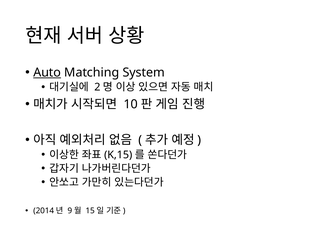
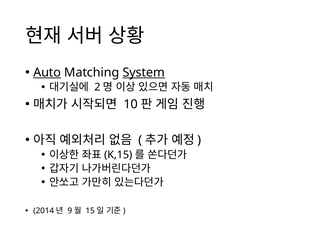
System underline: none -> present (144, 72)
